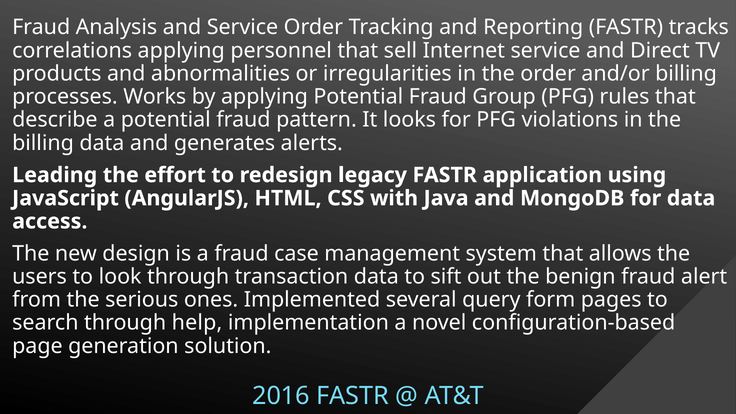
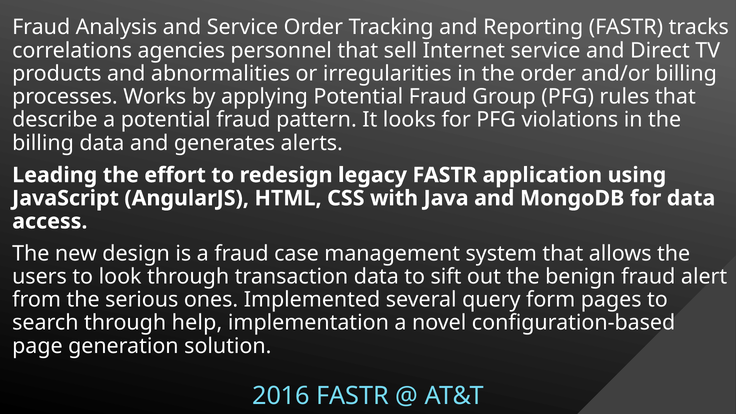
correlations applying: applying -> agencies (181, 50)
